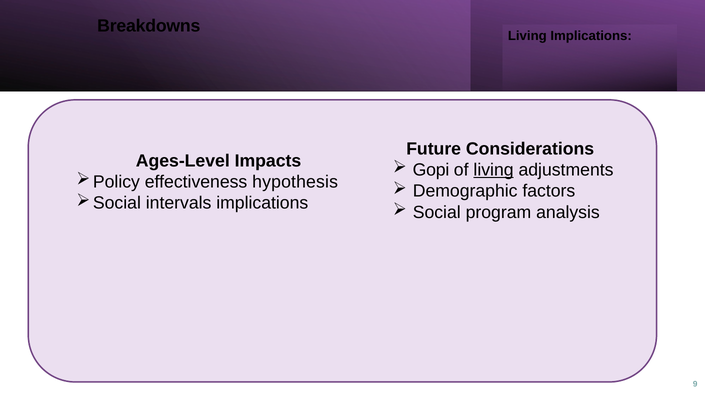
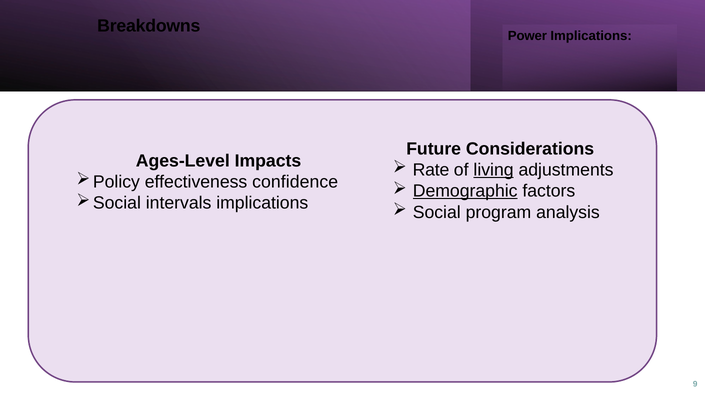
Living: Living -> Power (527, 36)
Gopi: Gopi -> Rate (431, 170)
hypothesis: hypothesis -> confidence (295, 182)
Demographic underline: none -> present (465, 191)
